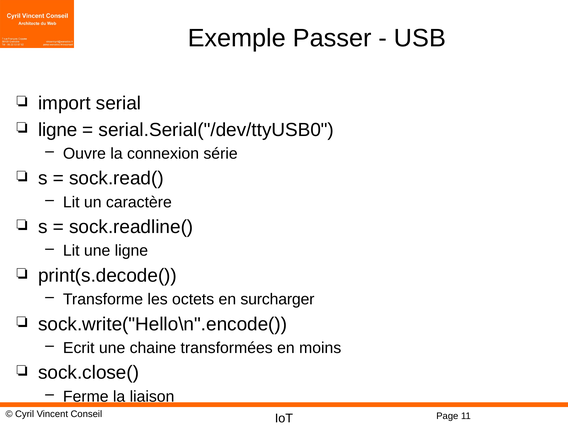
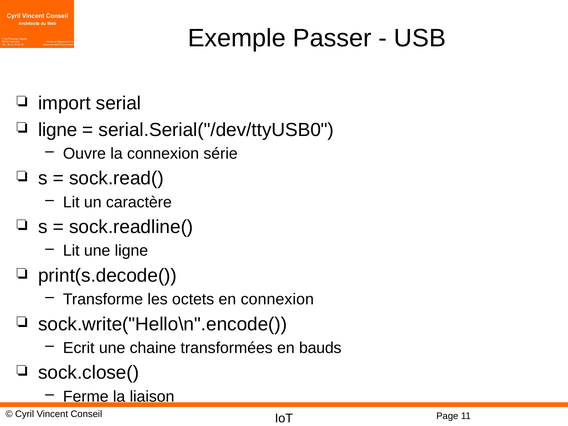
en surcharger: surcharger -> connexion (277, 299)
moins: moins -> bauds (320, 348)
